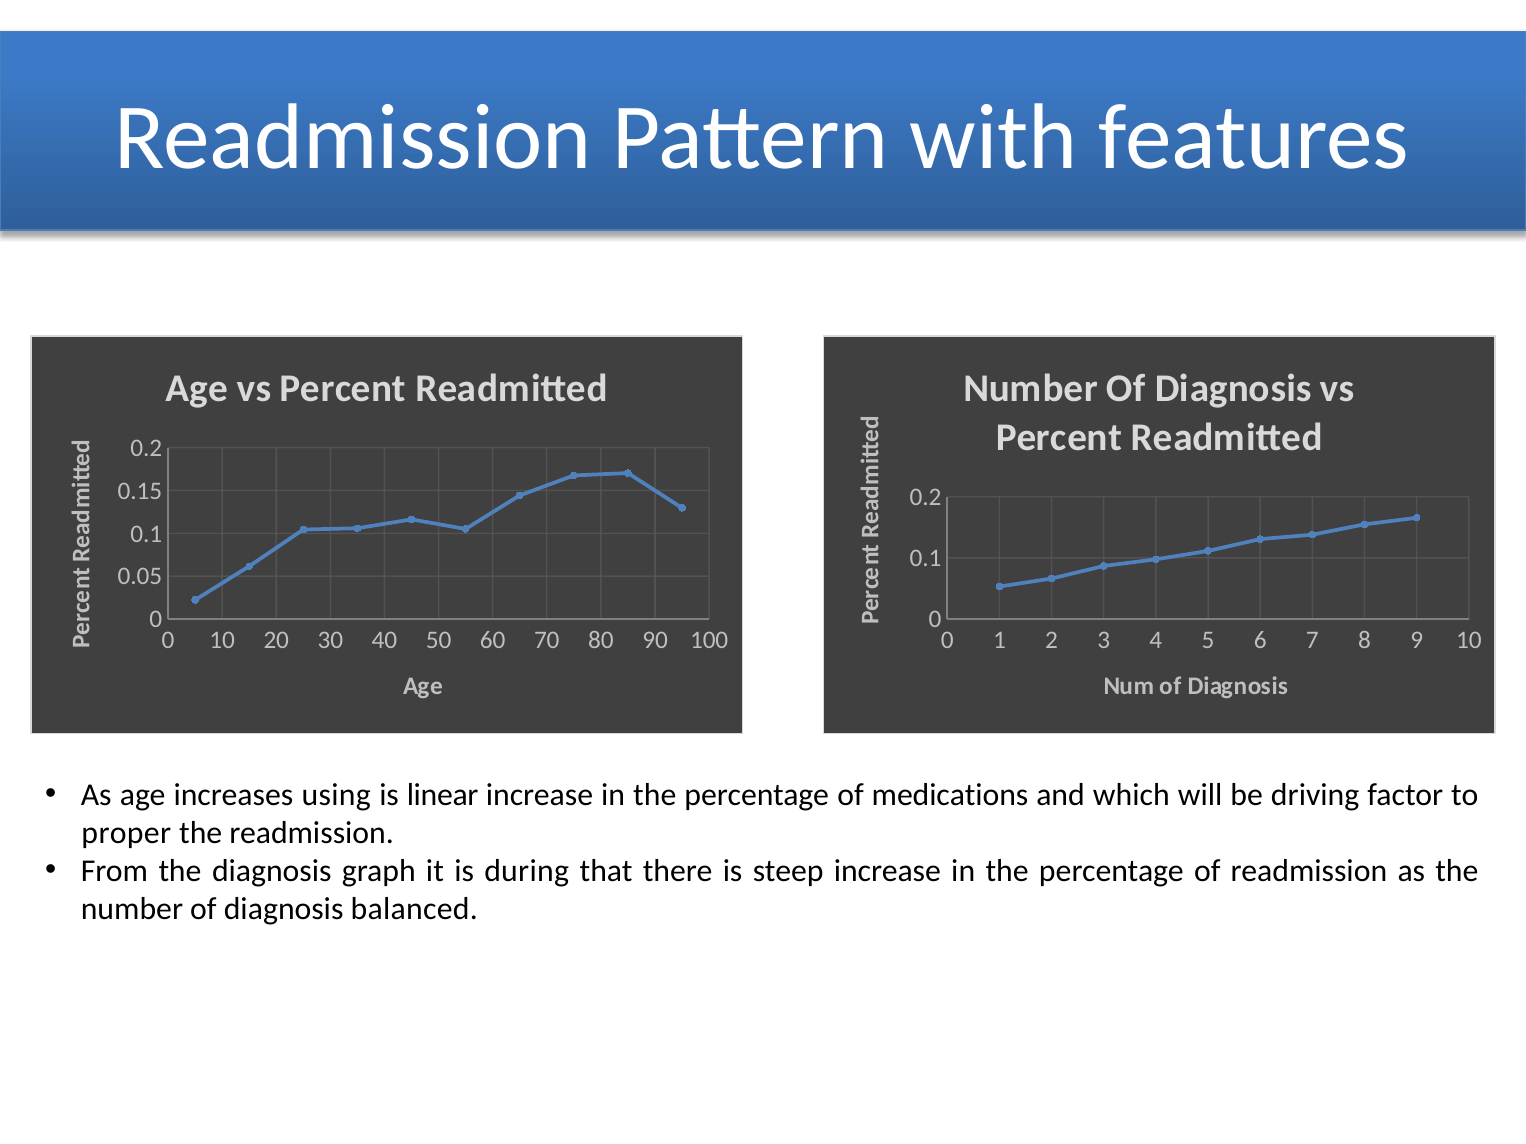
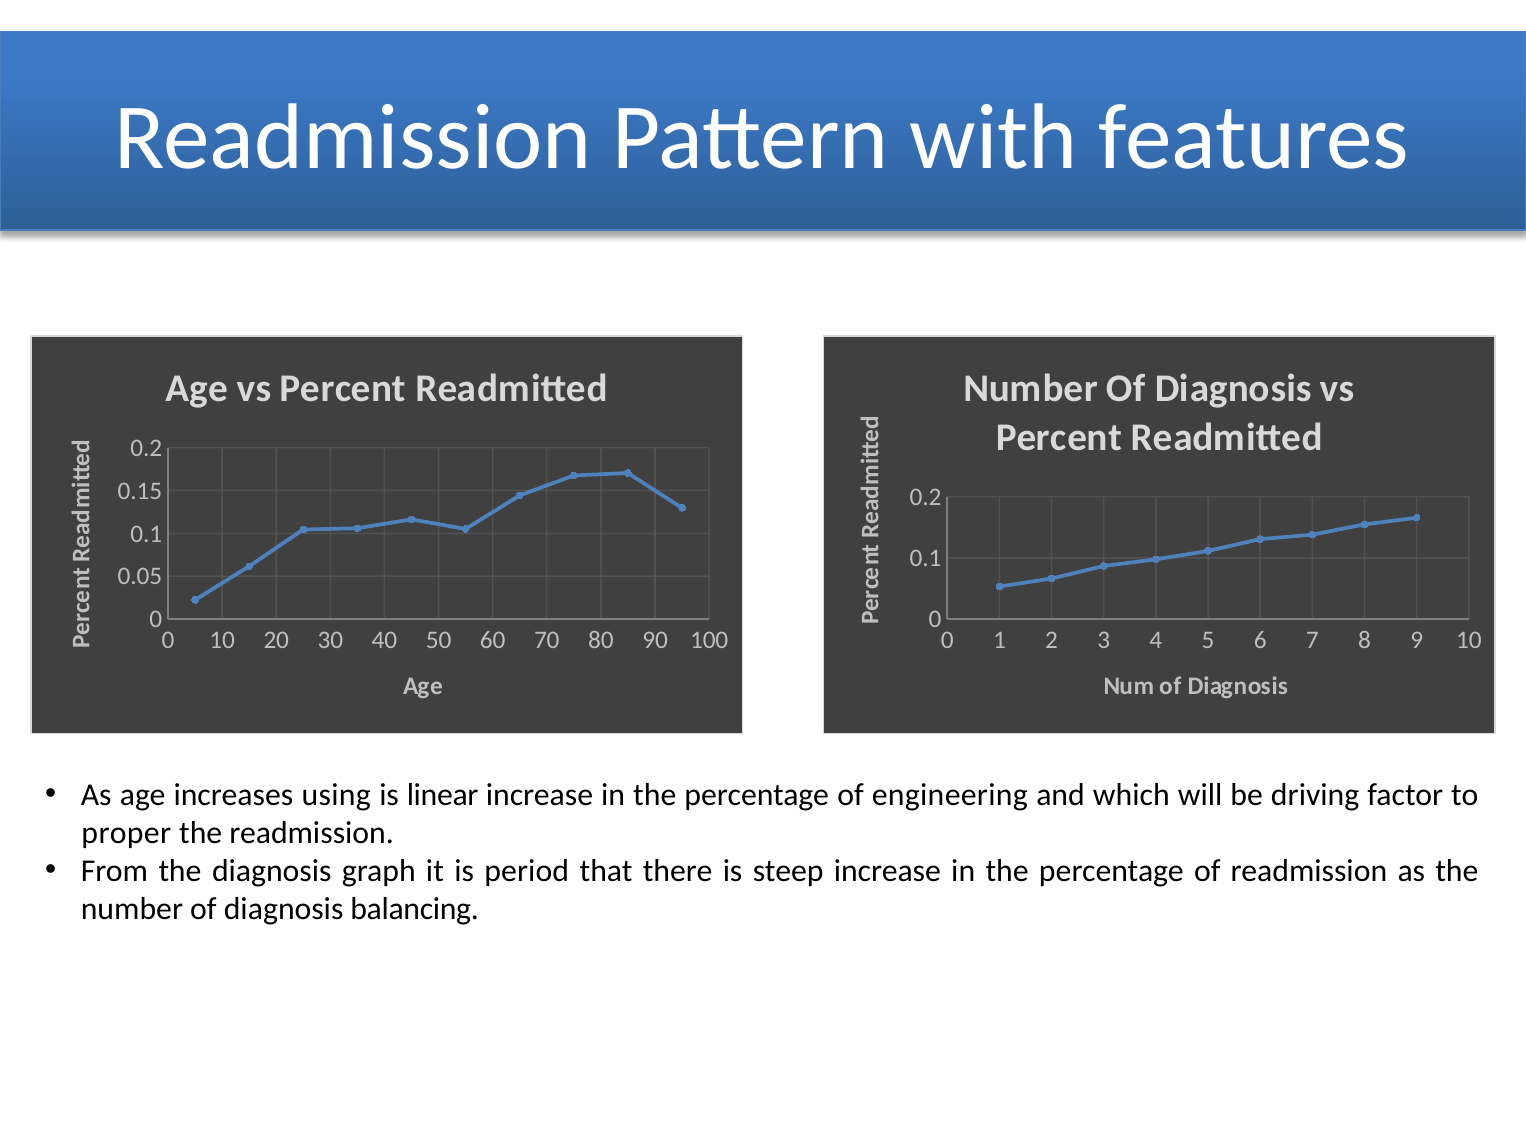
medications: medications -> engineering (950, 795)
during: during -> period (527, 871)
balanced: balanced -> balancing (415, 910)
